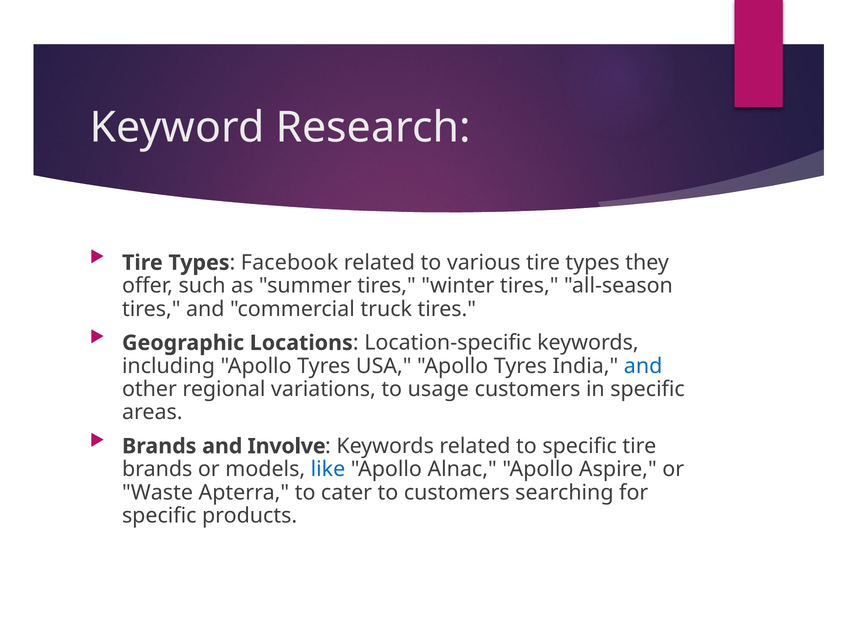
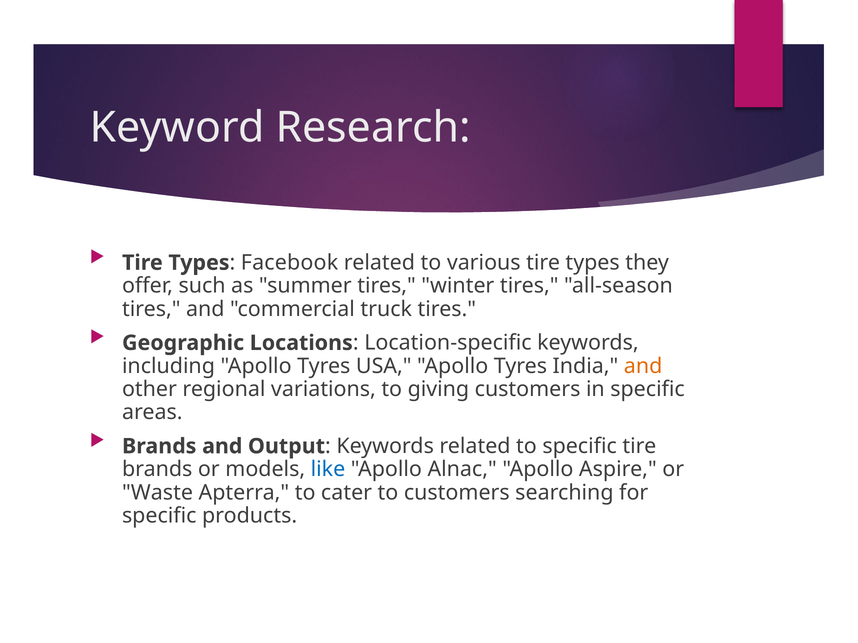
and colour: blue -> orange (643, 366)
usage: usage -> giving (438, 390)
Involve: Involve -> Output (286, 447)
